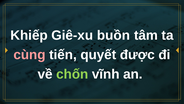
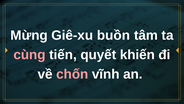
Khiếp: Khiếp -> Mừng (29, 35)
được: được -> khiến (137, 55)
chốn colour: light green -> pink (72, 74)
